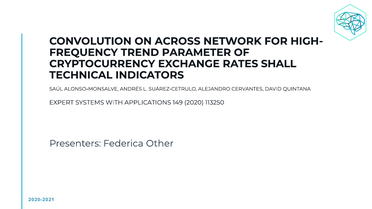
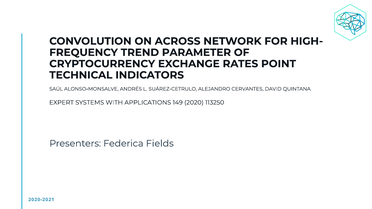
SHALL: SHALL -> POINT (279, 64)
Other: Other -> Fields (160, 144)
